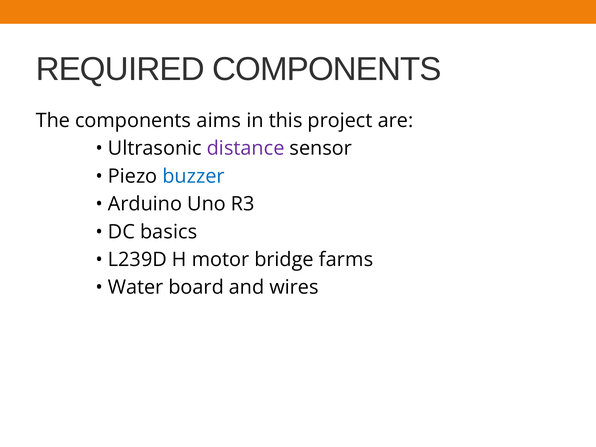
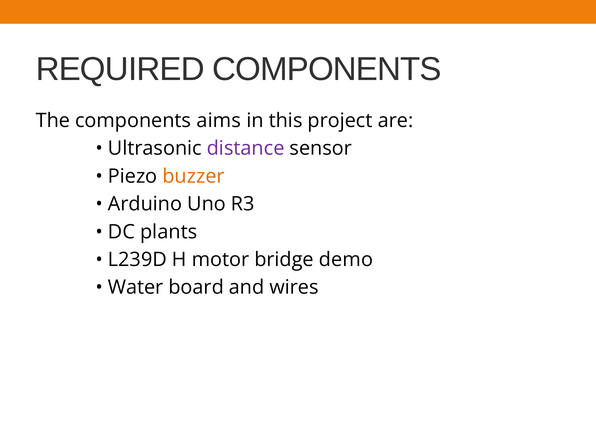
buzzer colour: blue -> orange (194, 176)
basics: basics -> plants (169, 232)
farms: farms -> demo (346, 260)
